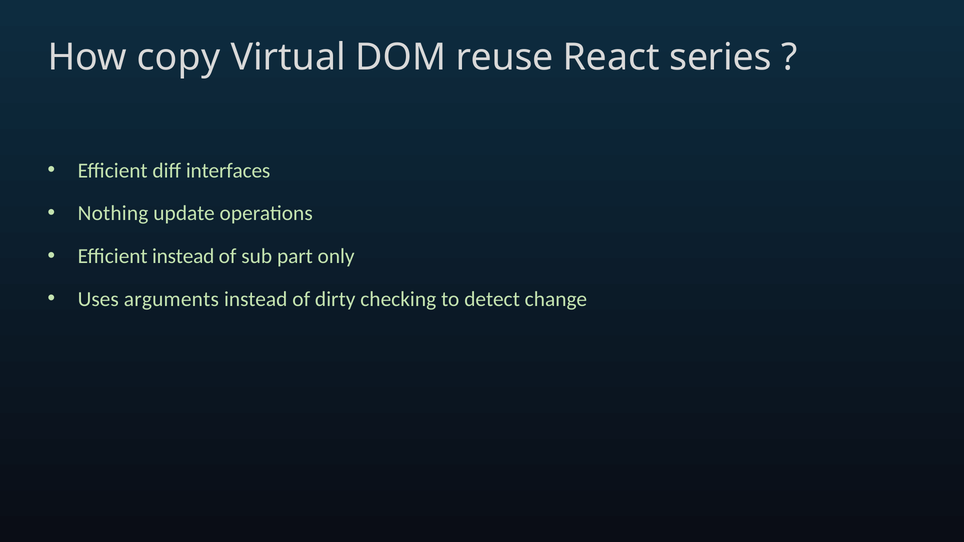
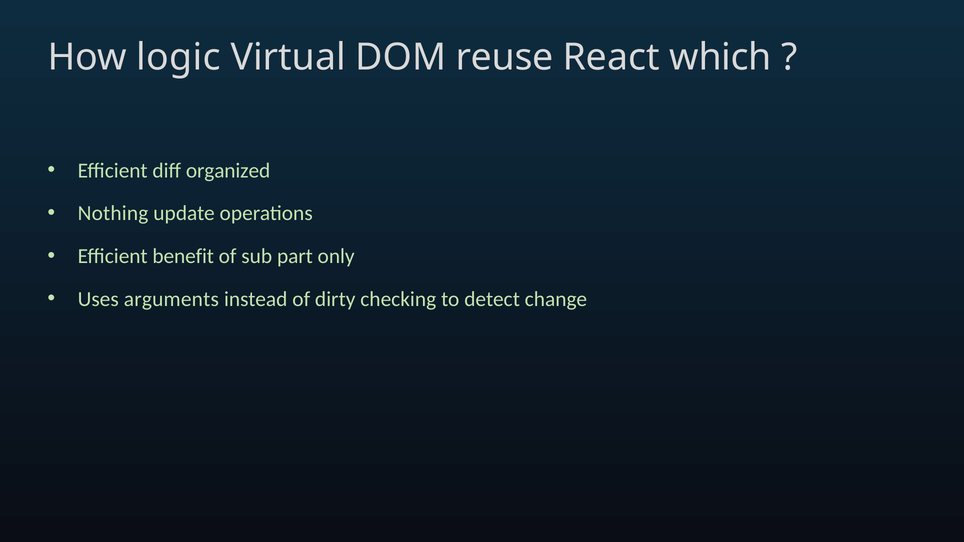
copy: copy -> logic (179, 58)
series: series -> which (720, 58)
interfaces: interfaces -> organized (228, 171)
Efficient instead: instead -> benefit (183, 256)
